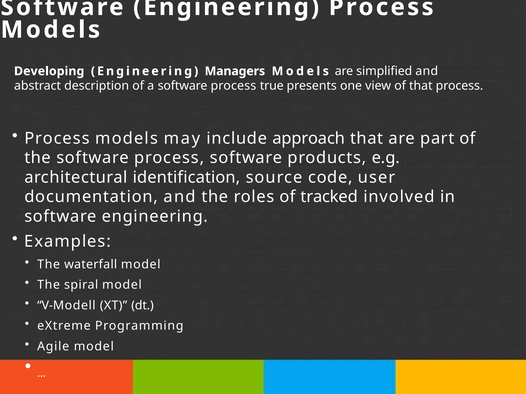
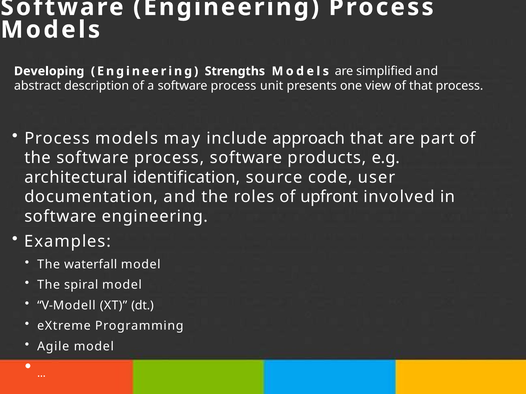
Managers: Managers -> Strengths (235, 71)
true: true -> unit (272, 86)
tracked: tracked -> upfront (329, 197)
